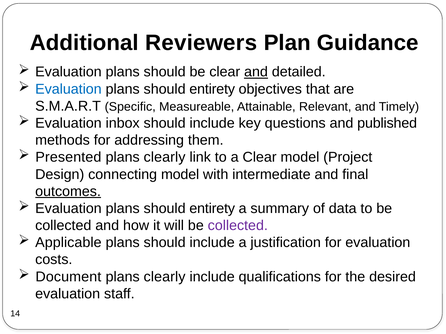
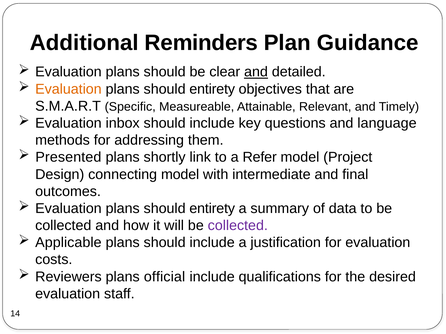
Reviewers: Reviewers -> Reminders (201, 43)
Evaluation colour: blue -> orange (68, 89)
published: published -> language (387, 123)
clearly: clearly -> shortly (165, 157)
a Clear: Clear -> Refer (260, 157)
outcomes underline: present -> none (68, 192)
Document: Document -> Reviewers (68, 277)
clearly: clearly -> official (165, 277)
